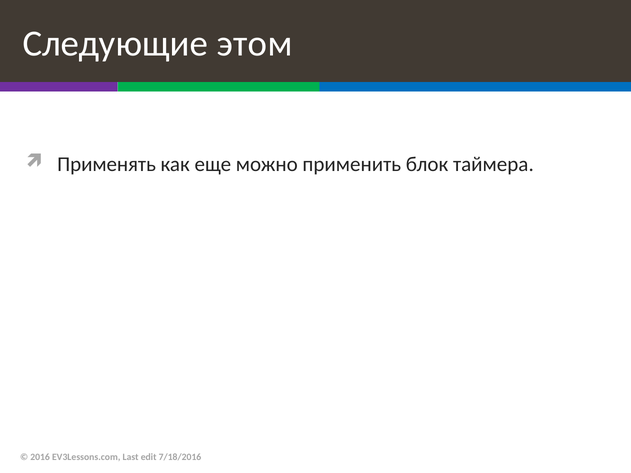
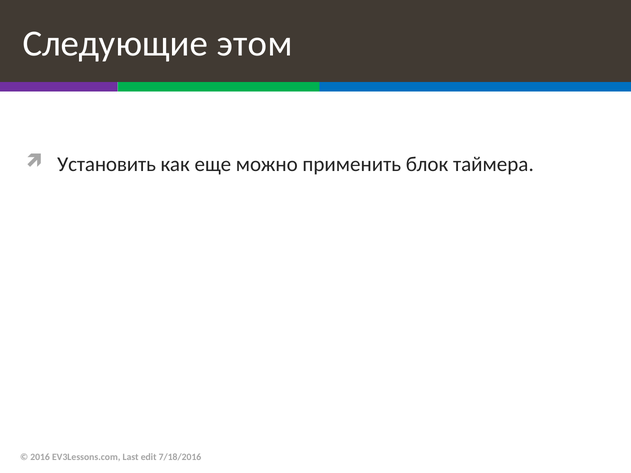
Применять: Применять -> Установить (107, 164)
